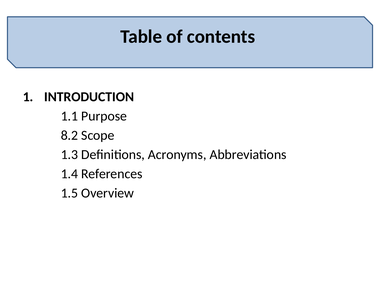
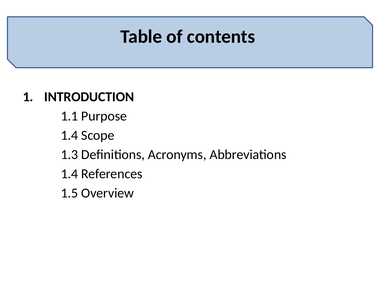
8.2: 8.2 -> 1.4 (69, 135)
